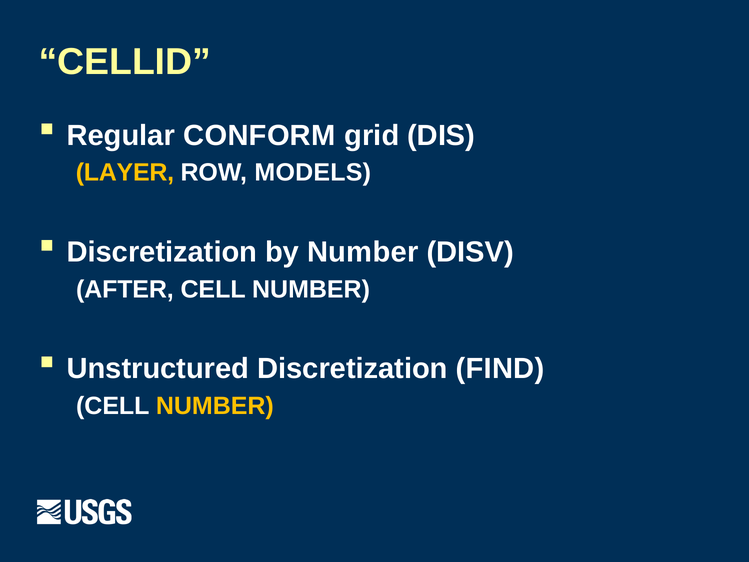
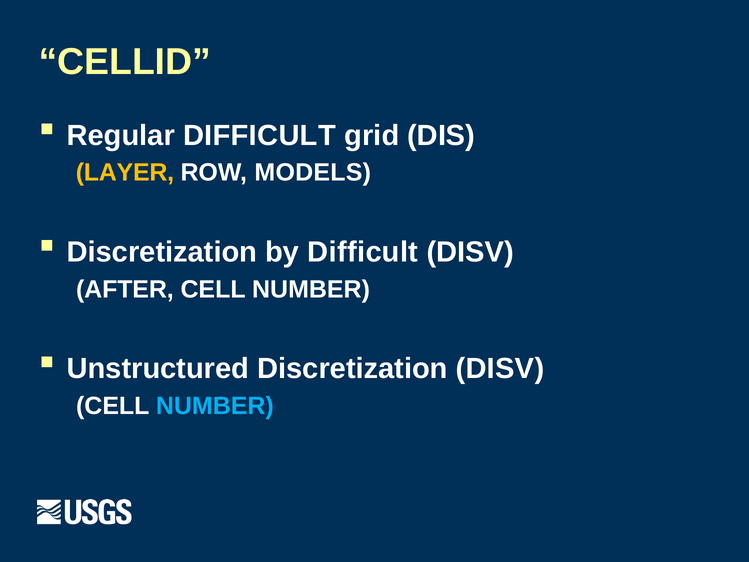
Regular CONFORM: CONFORM -> DIFFICULT (259, 135)
by Number: Number -> Difficult (363, 252)
Discretization FIND: FIND -> DISV (500, 369)
NUMBER colour: yellow -> light blue (215, 406)
